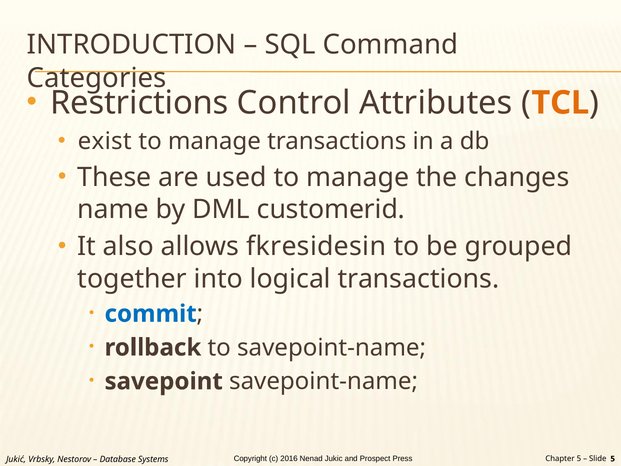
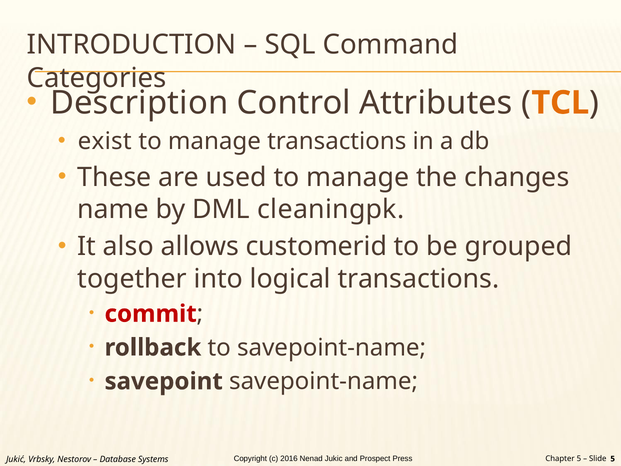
Restrictions: Restrictions -> Description (139, 103)
customerid: customerid -> cleaningpk (331, 209)
fkresidesin: fkresidesin -> customerid (316, 246)
commit colour: blue -> red (151, 314)
